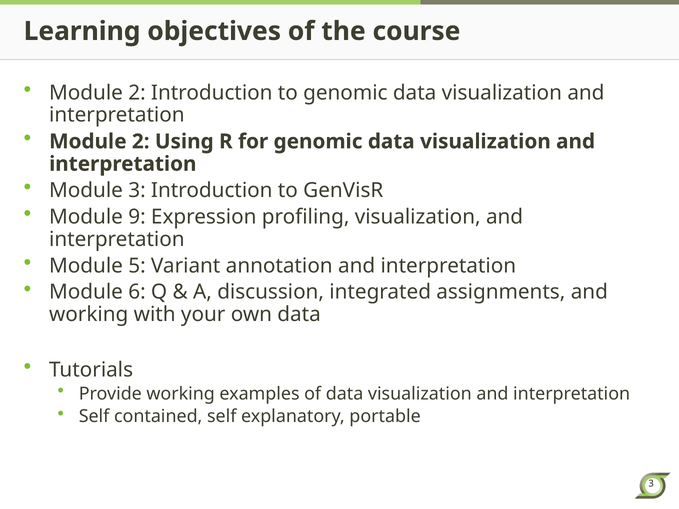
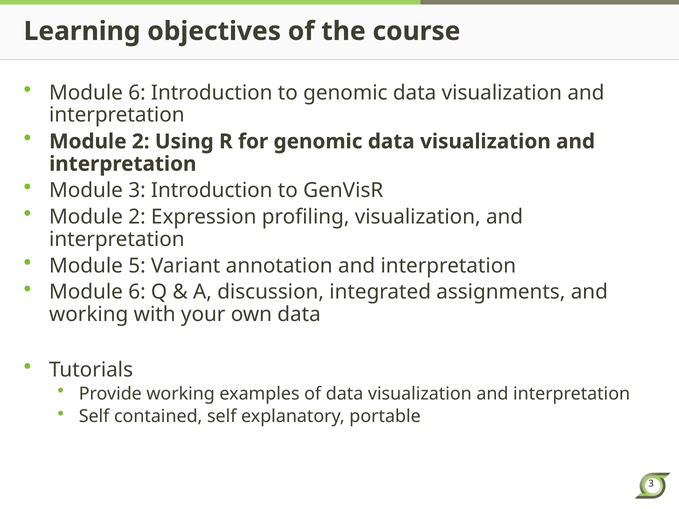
2: 2 -> 6 (137, 93)
9: 9 -> 2 (137, 217)
